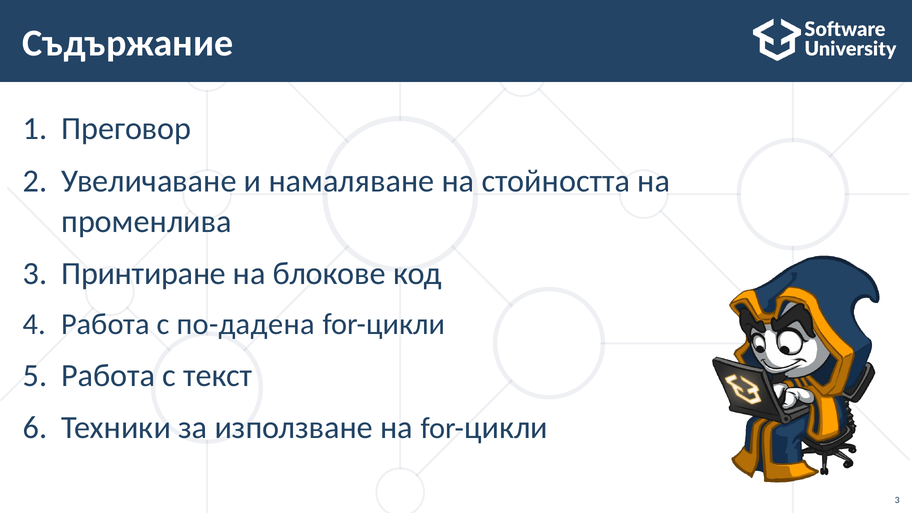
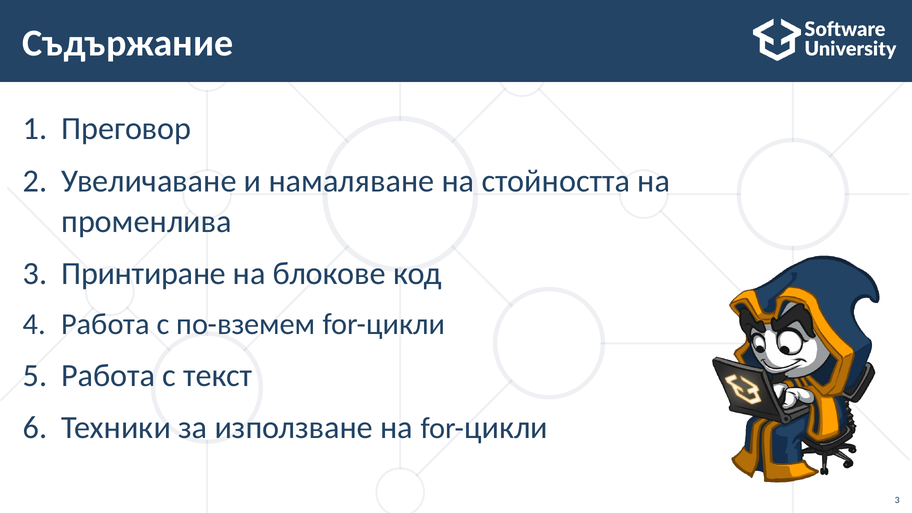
по-дадена: по-дадена -> по-вземем (246, 324)
